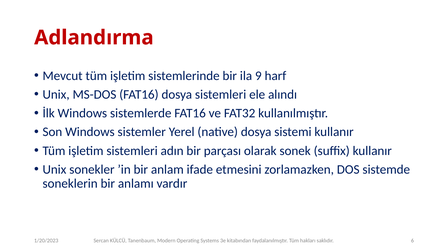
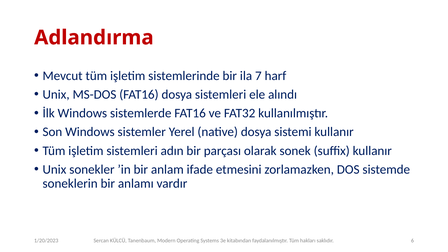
9: 9 -> 7 (258, 76)
